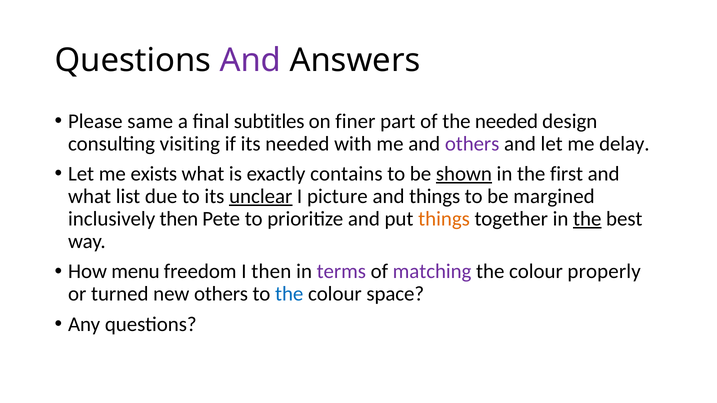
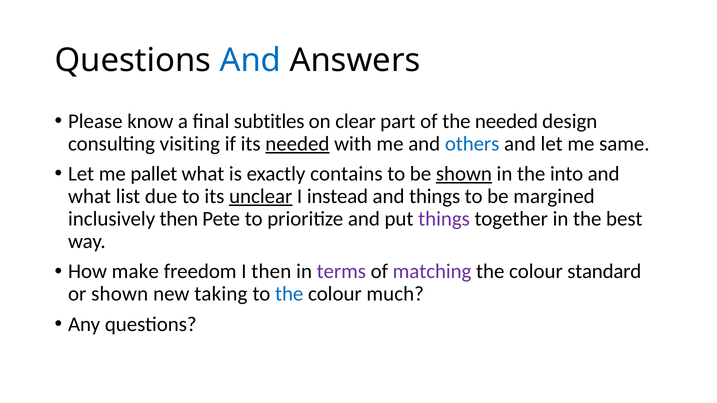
And colour: purple -> blue (250, 60)
same: same -> know (150, 121)
finer: finer -> clear (356, 121)
needed underline: none -> present (297, 144)
others colour: purple -> blue (472, 144)
delay: delay -> same (624, 144)
exists: exists -> pallet (154, 174)
first: first -> into (567, 174)
picture: picture -> instead (338, 196)
things colour: orange -> purple (444, 219)
the underline: present -> none (587, 219)
menu: menu -> make (135, 272)
properly: properly -> standard (604, 272)
or turned: turned -> shown (120, 294)
new others: others -> taking (221, 294)
space: space -> much (395, 294)
